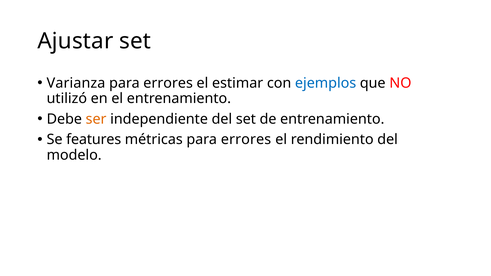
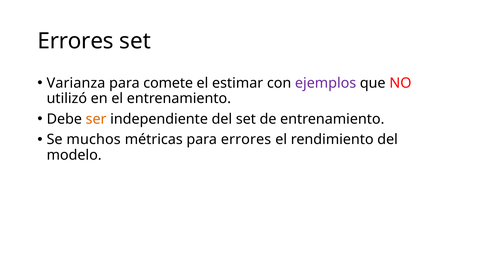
Ajustar: Ajustar -> Errores (76, 41)
errores: errores -> comete (168, 83)
ejemplos colour: blue -> purple (326, 83)
features: features -> muchos (94, 140)
